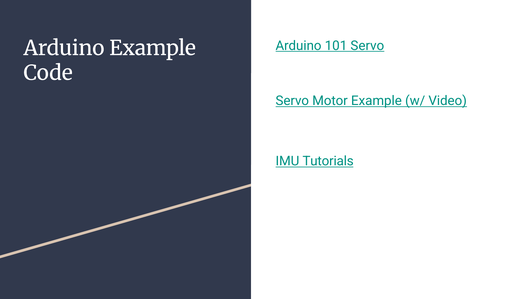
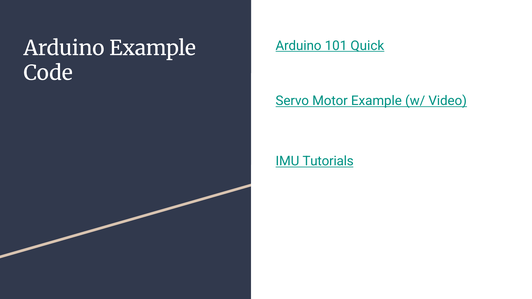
101 Servo: Servo -> Quick (367, 46)
